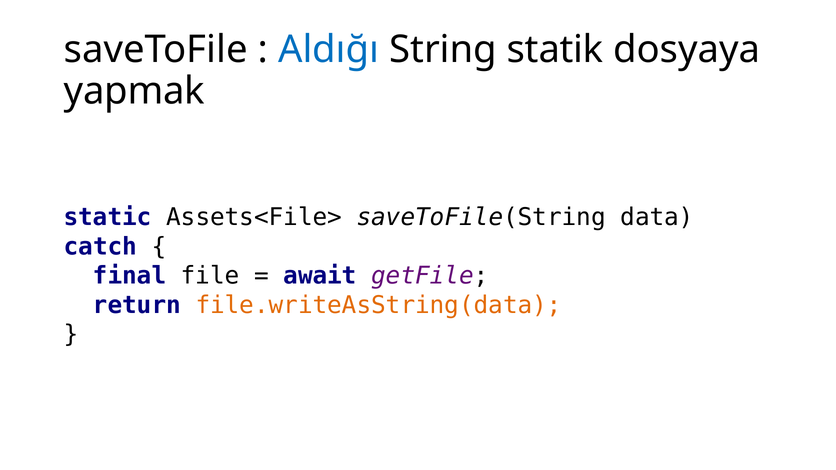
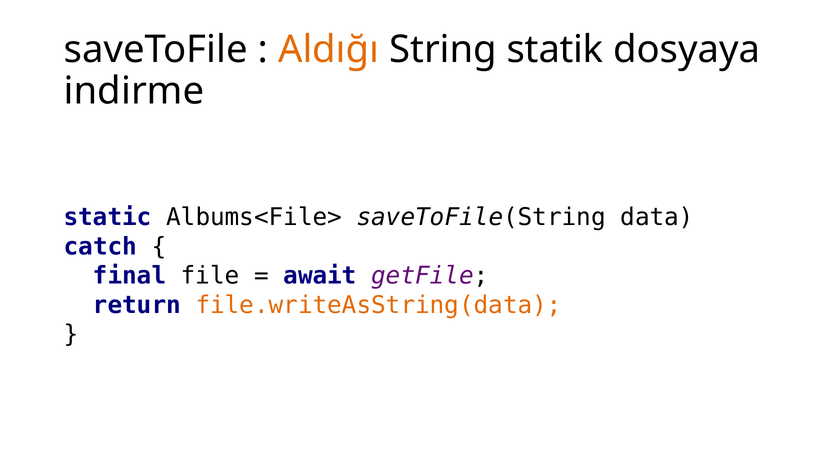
Aldığı colour: blue -> orange (329, 50)
yapmak: yapmak -> indirme (134, 91)
Assets<File>: Assets<File> -> Albums<File> (254, 218)
